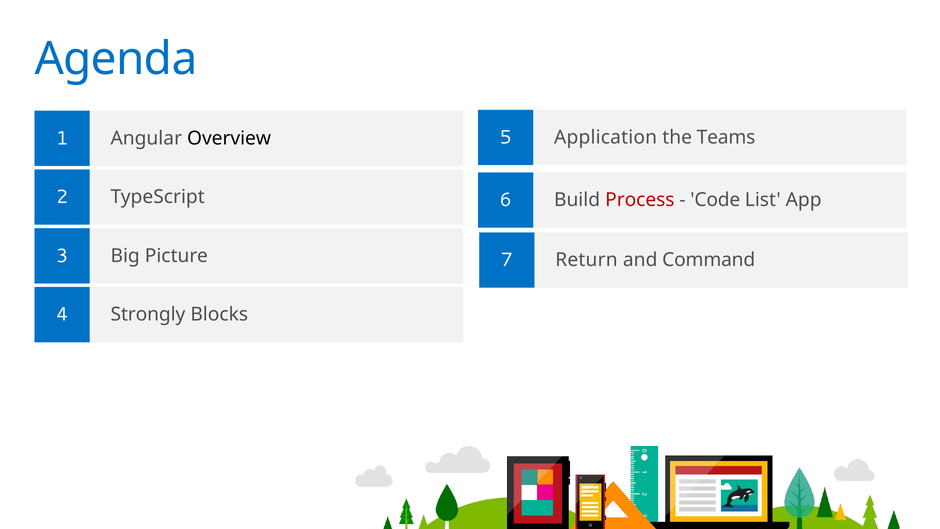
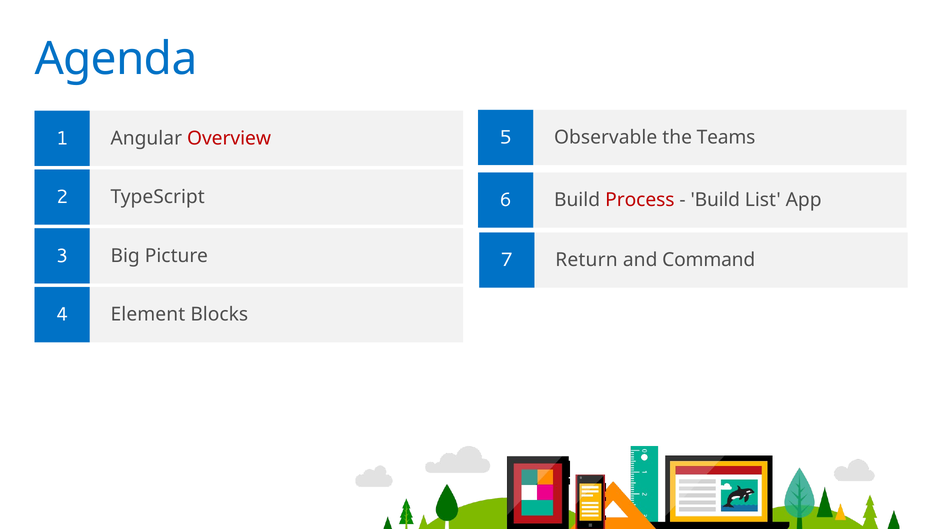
Application: Application -> Observable (606, 137)
Overview colour: black -> red (229, 138)
Code: Code -> Build (715, 200)
Strongly: Strongly -> Element (148, 314)
